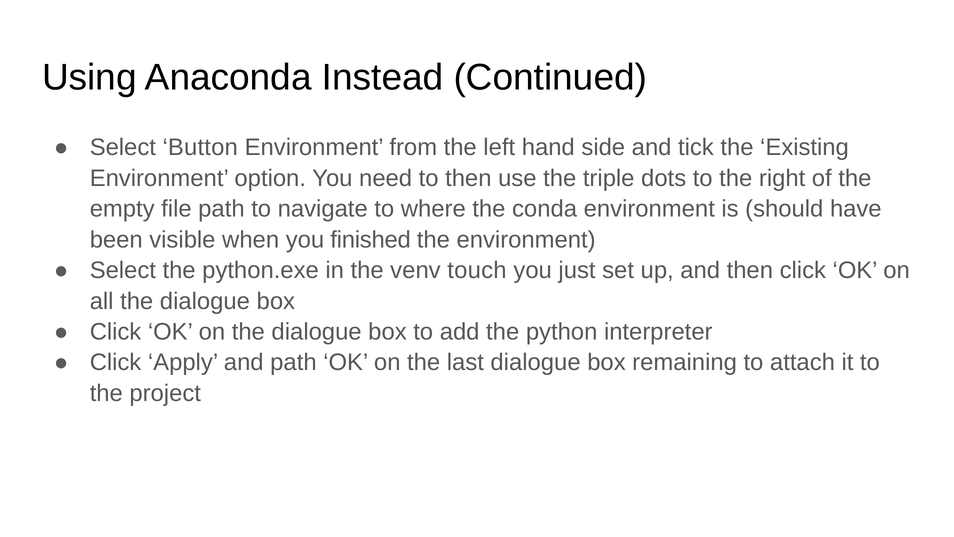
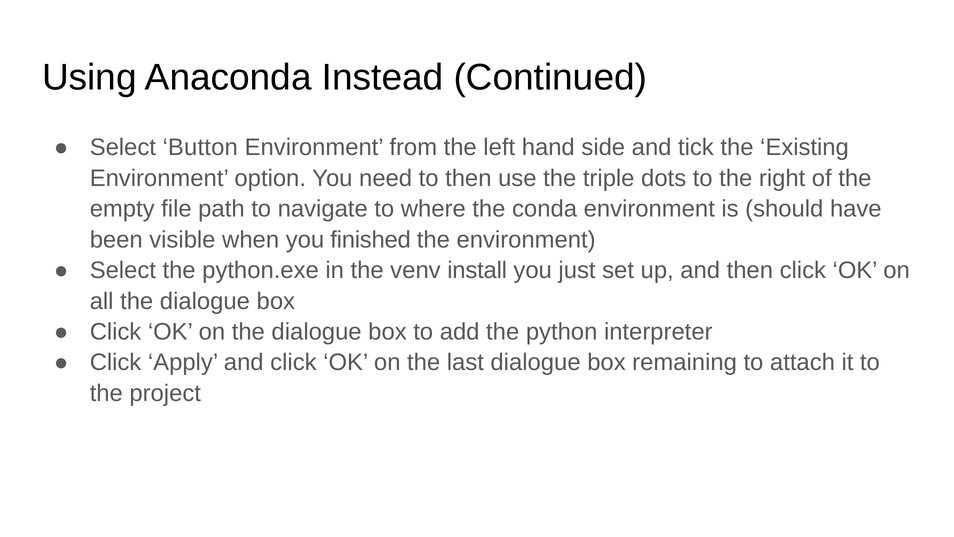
touch: touch -> install (477, 270)
and path: path -> click (293, 362)
